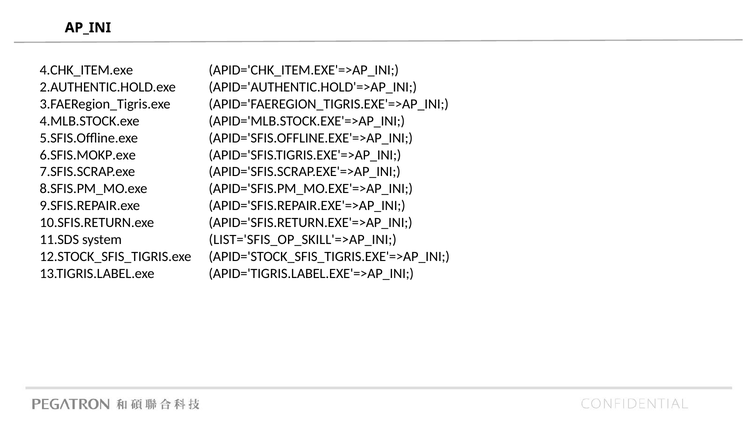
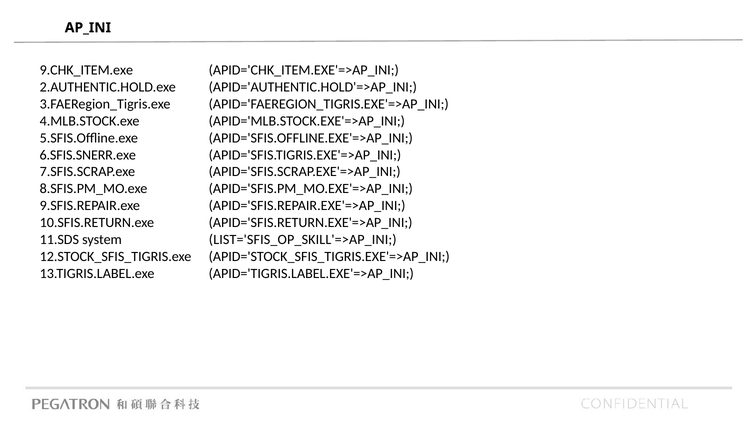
4.CHK_ITEM.exe: 4.CHK_ITEM.exe -> 9.CHK_ITEM.exe (86, 70)
6.SFIS.MOKP.exe: 6.SFIS.MOKP.exe -> 6.SFIS.SNERR.exe (88, 155)
